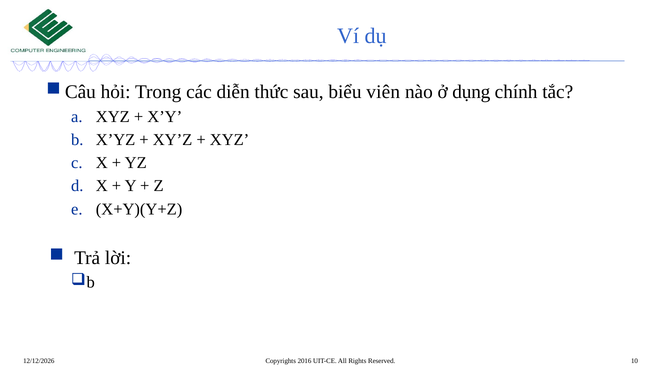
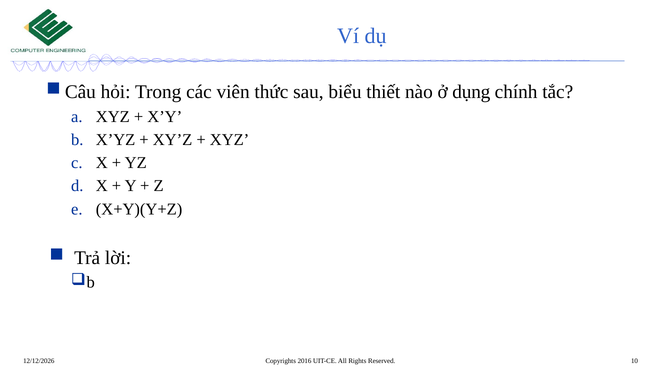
diễn: diễn -> viên (233, 92)
viên: viên -> thiết (383, 92)
